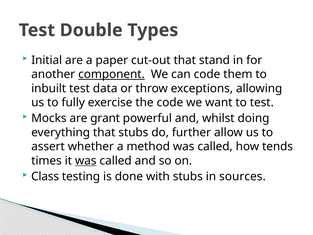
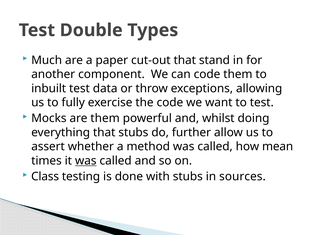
Initial: Initial -> Much (47, 60)
component underline: present -> none (111, 74)
are grant: grant -> them (105, 118)
tends: tends -> mean (278, 146)
